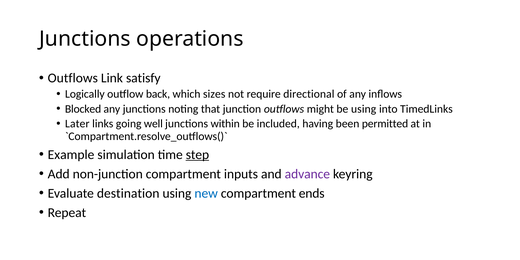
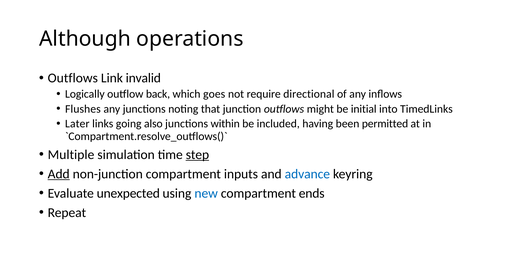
Junctions: Junctions -> Although (85, 39)
satisfy: satisfy -> invalid (143, 78)
sizes: sizes -> goes (214, 94)
Blocked: Blocked -> Flushes (83, 109)
be using: using -> initial (364, 109)
well: well -> also (153, 124)
Example: Example -> Multiple (71, 155)
Add underline: none -> present (59, 174)
advance colour: purple -> blue (307, 174)
destination: destination -> unexpected (128, 193)
